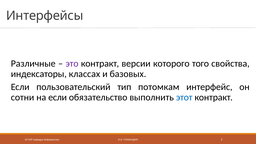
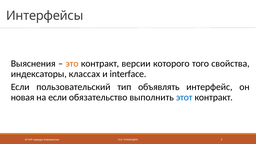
Различные: Различные -> Выяснения (33, 64)
это colour: purple -> orange (72, 64)
базовых: базовых -> interface (128, 74)
потомкам: потомкам -> объявлять (159, 87)
сотни: сотни -> новая (23, 97)
